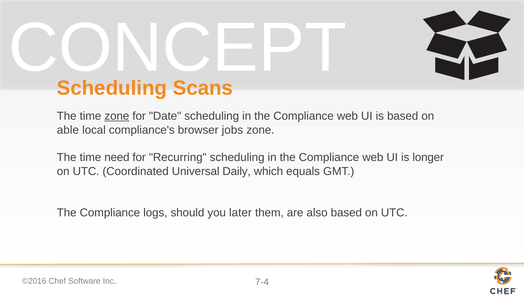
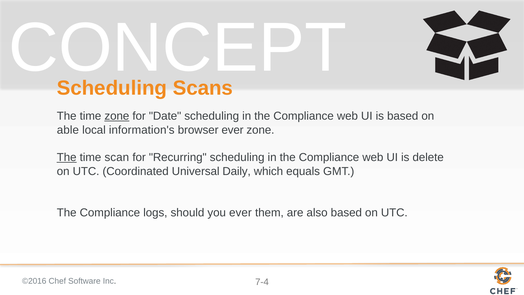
compliance's: compliance's -> information's (142, 130)
browser jobs: jobs -> ever (233, 130)
The underline: none -> present (67, 157)
need: need -> scan (117, 157)
longer: longer -> delete (428, 157)
you later: later -> ever (240, 212)
